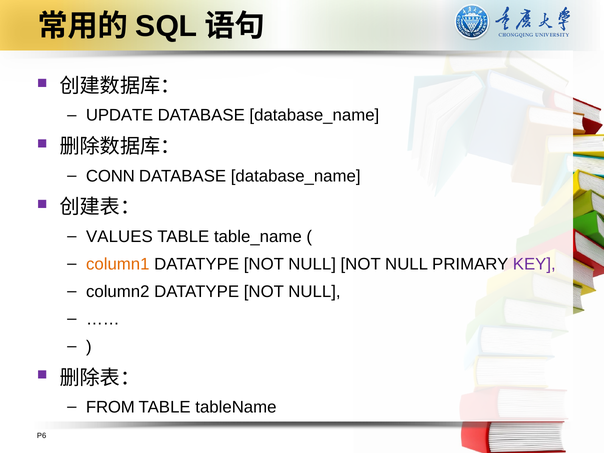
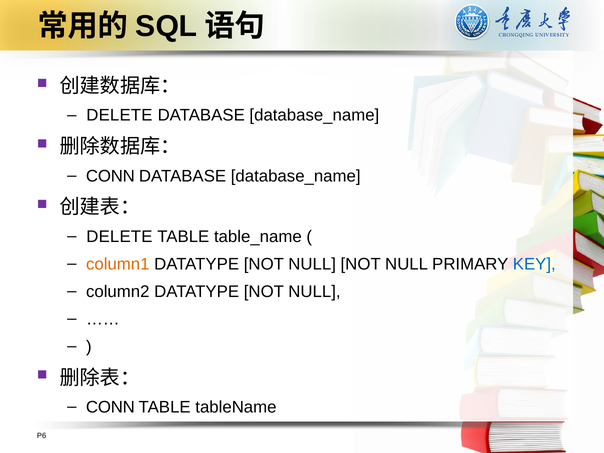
UPDATE: UPDATE -> DELETE (119, 115)
VALUES: VALUES -> DELETE (119, 237)
KEY colour: purple -> blue (534, 264)
FROM: FROM -> CONN (110, 407)
